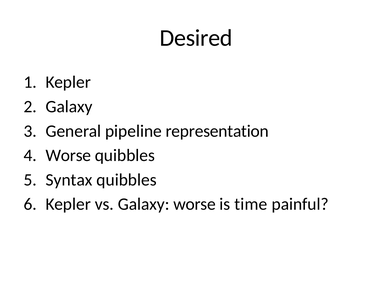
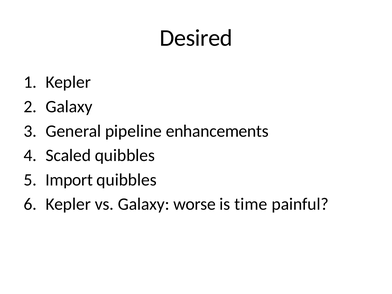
representation: representation -> enhancements (217, 131)
Worse: Worse -> Scaled (68, 155)
Syntax: Syntax -> Import (69, 180)
